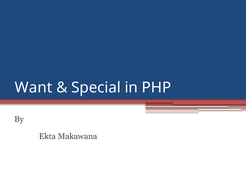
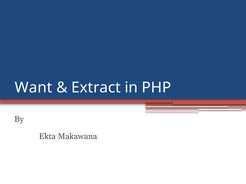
Special: Special -> Extract (96, 88)
